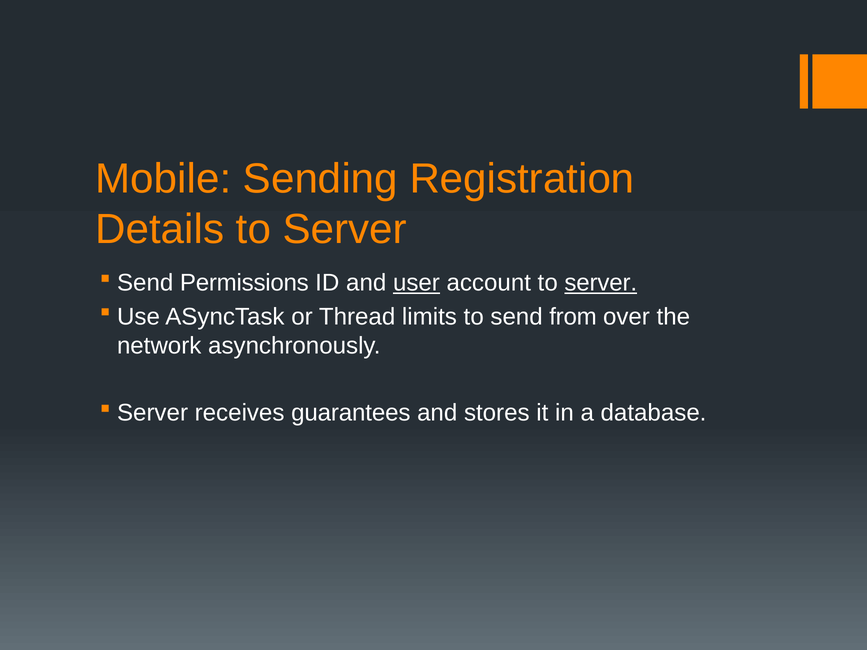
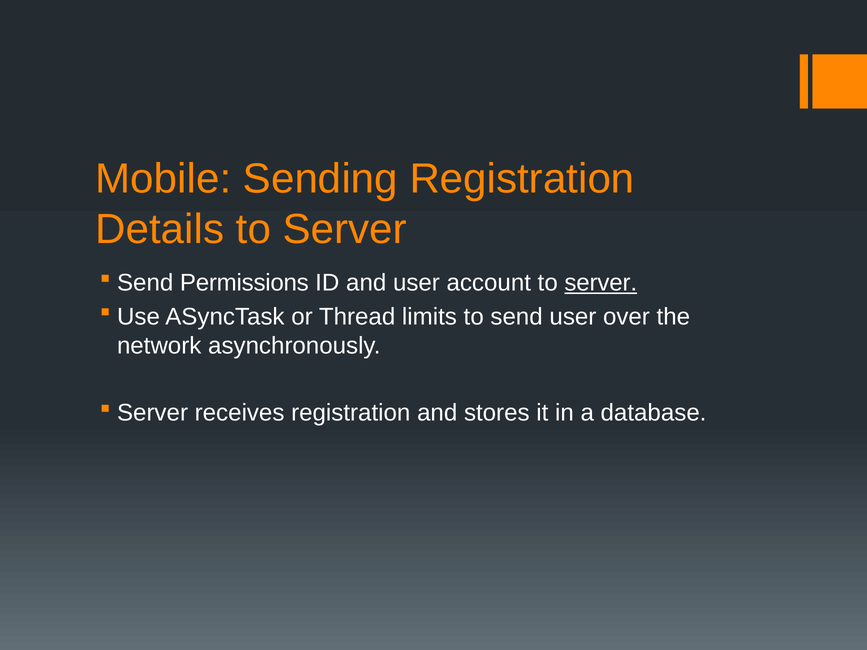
user underline: present -> none (416, 283)
send from: from -> user (573, 317)
receives guarantees: guarantees -> registration (351, 413)
